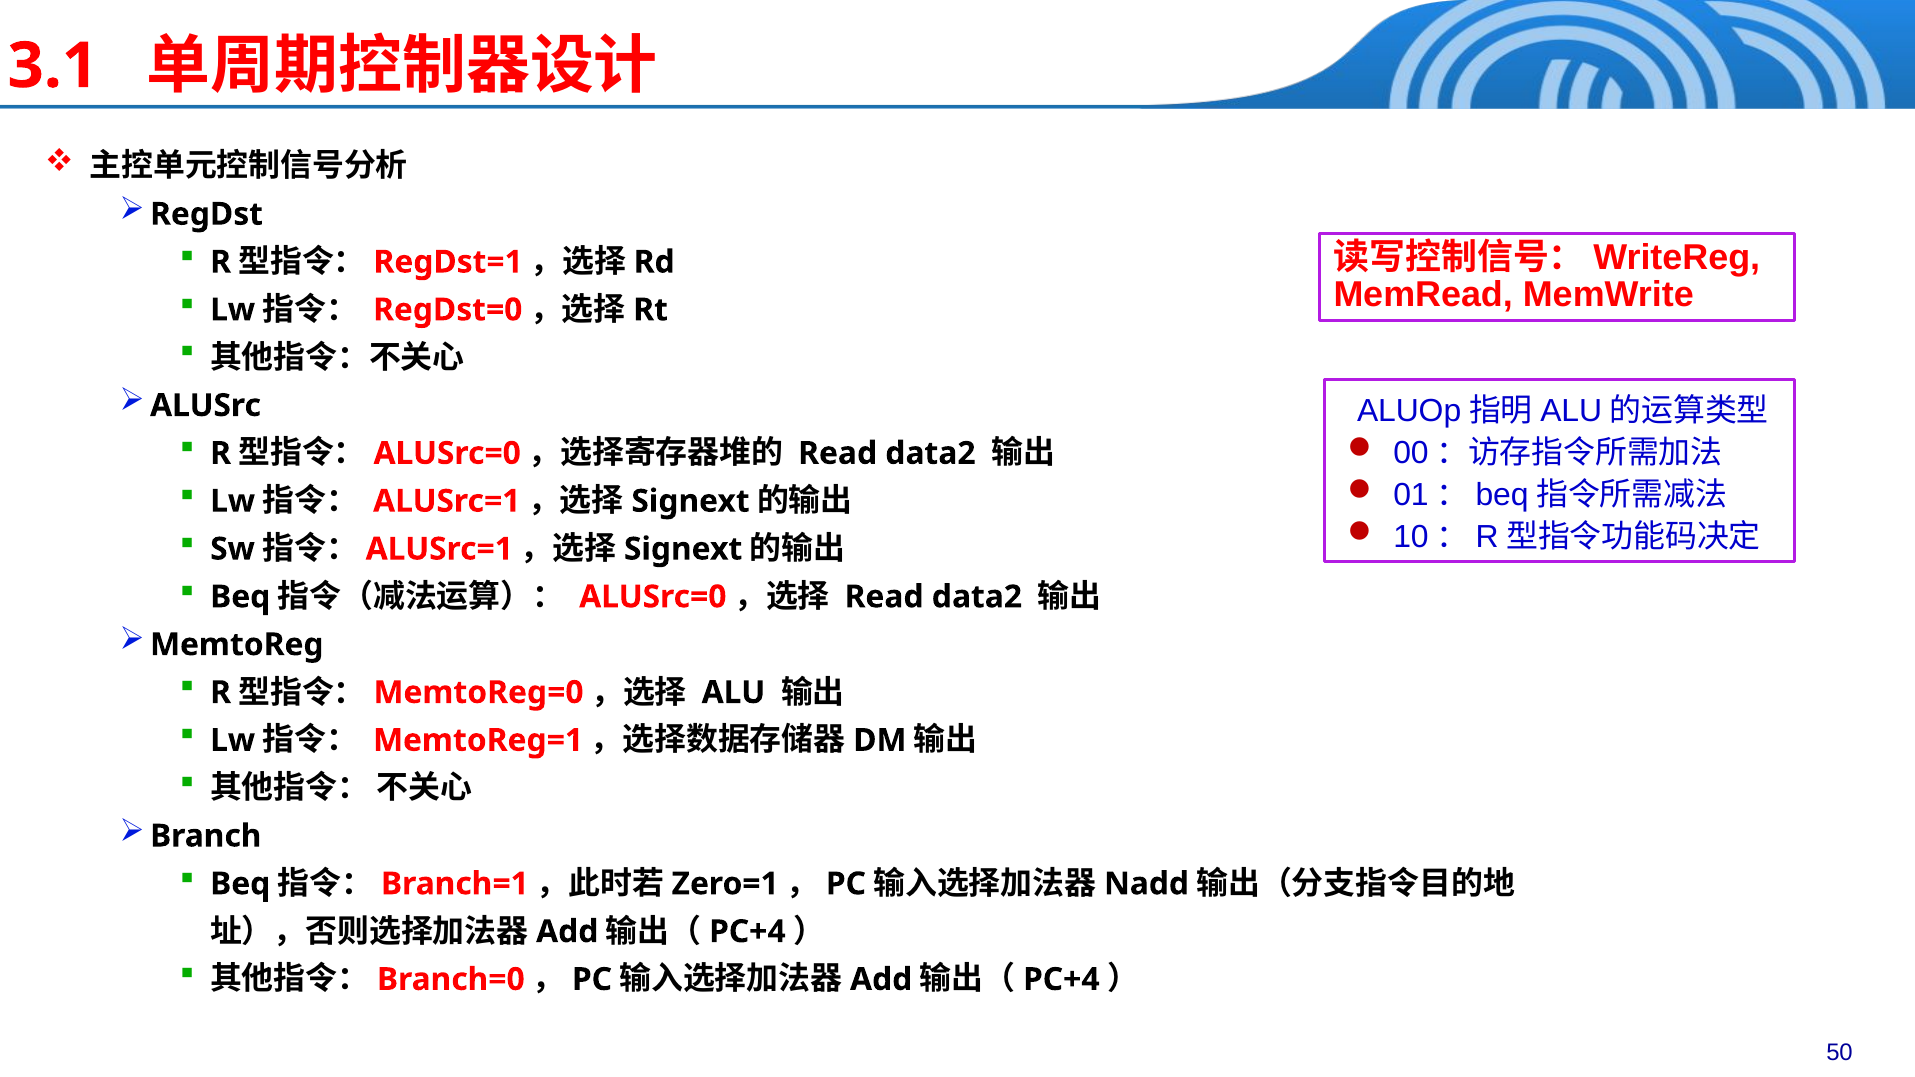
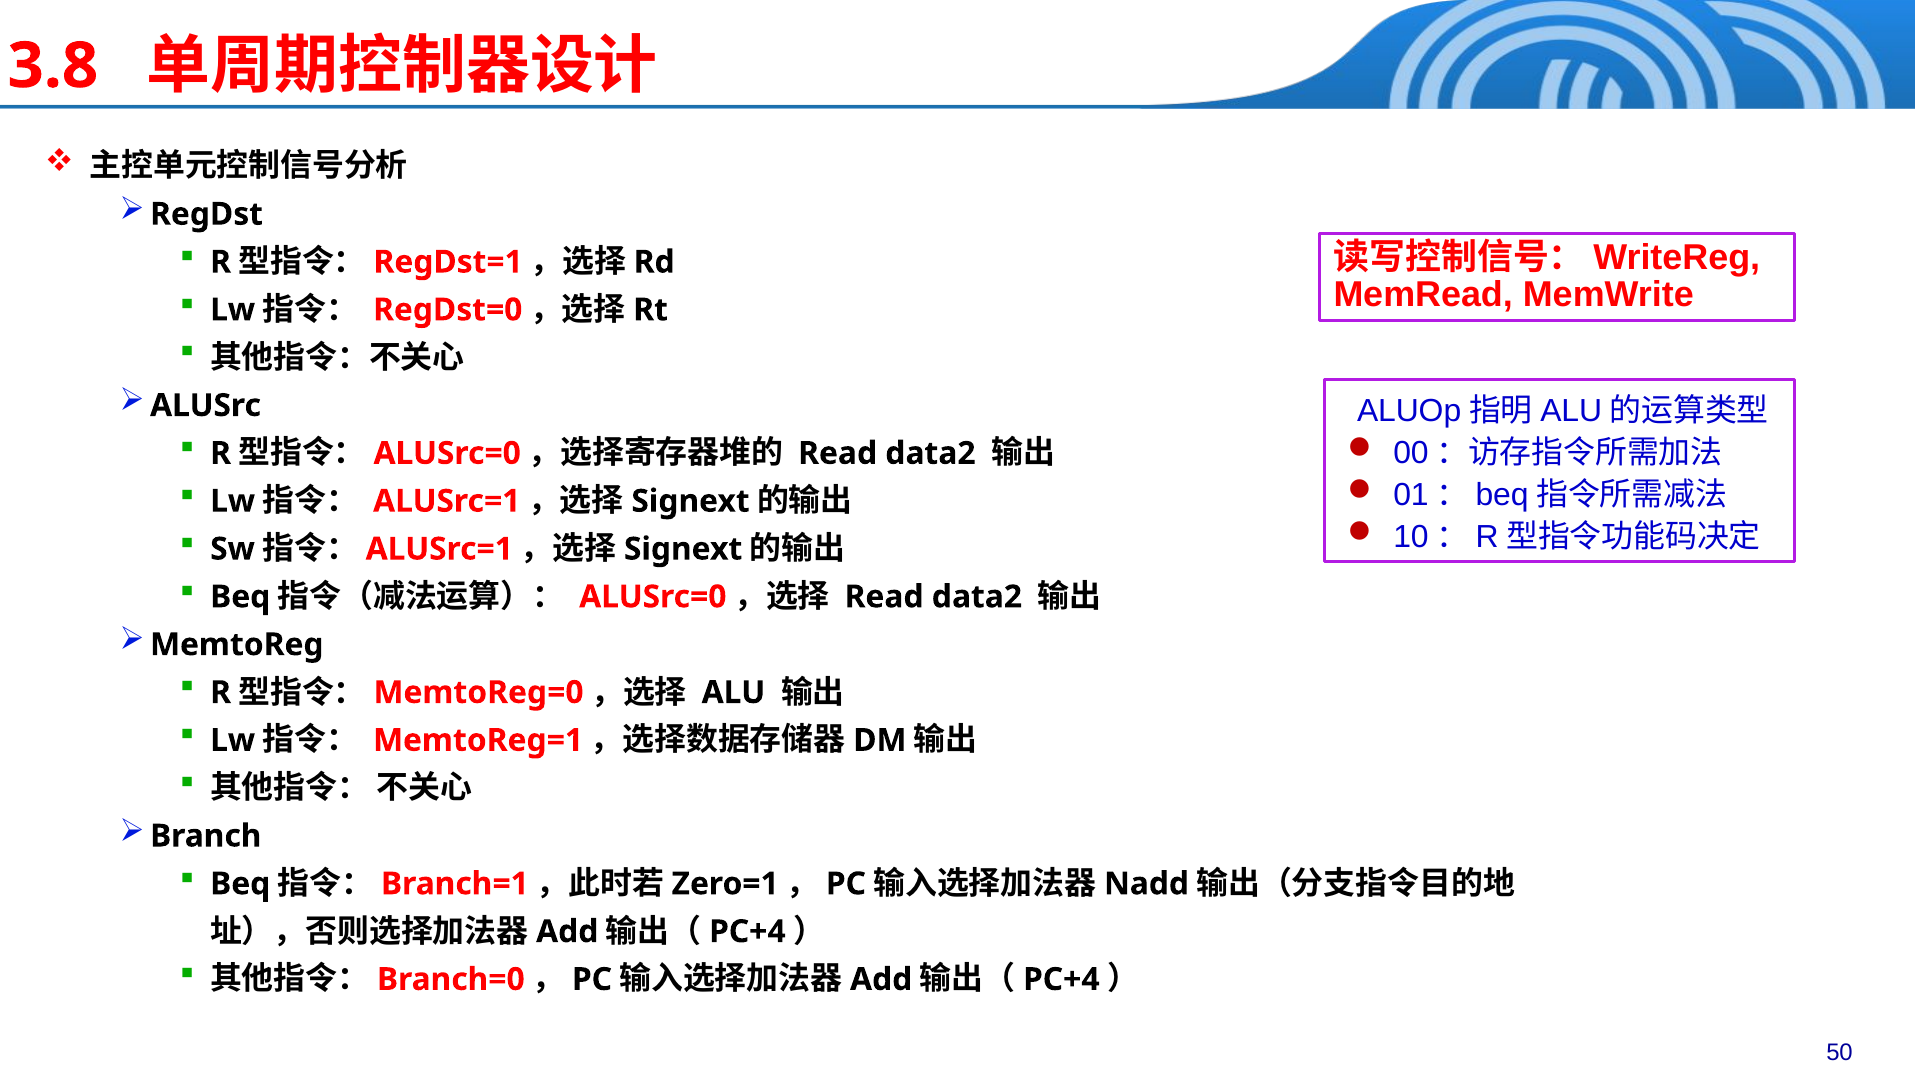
3.1: 3.1 -> 3.8 (53, 66)
